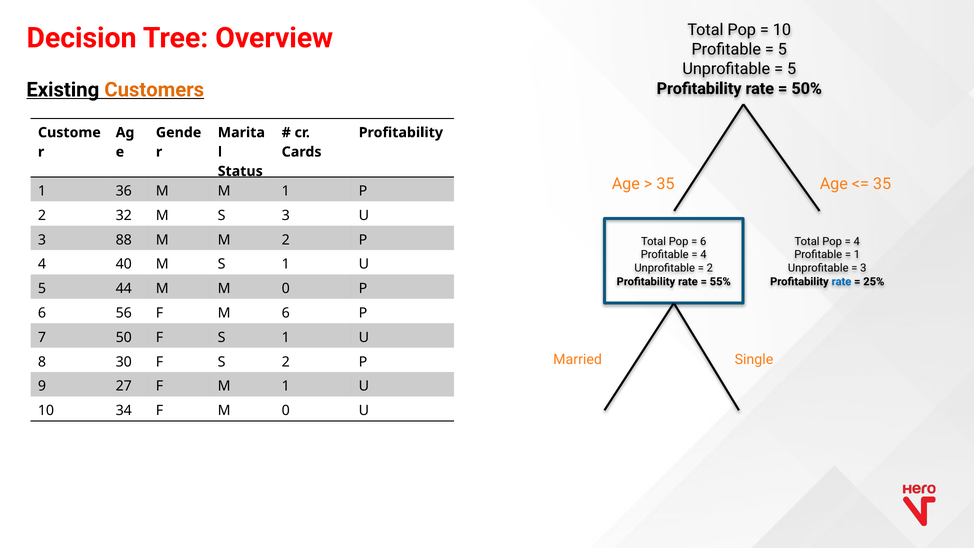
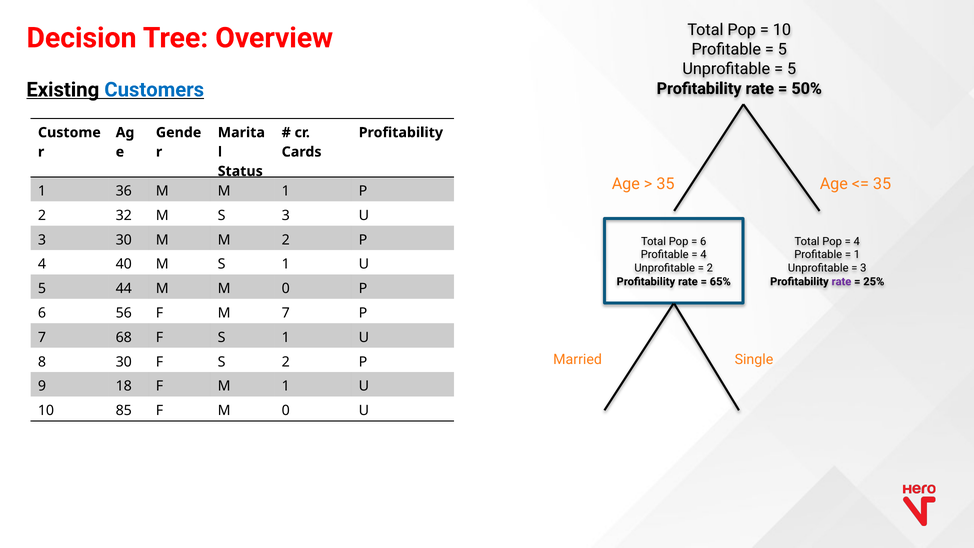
Customers colour: orange -> blue (154, 90)
3 88: 88 -> 30 (124, 240)
55%: 55% -> 65% (720, 281)
rate colour: blue -> purple (841, 281)
M 6: 6 -> 7 (286, 313)
50: 50 -> 68 (124, 337)
27: 27 -> 18 (124, 386)
34: 34 -> 85 (124, 411)
